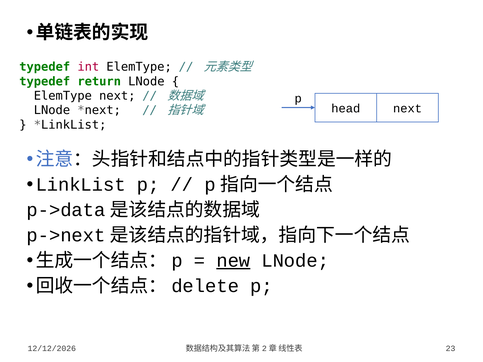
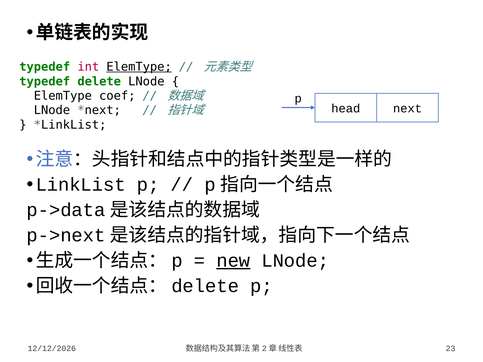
ElemType underline: none -> present (139, 67)
return: return -> delete (99, 81)
ElemType next: next -> coef (117, 96)
